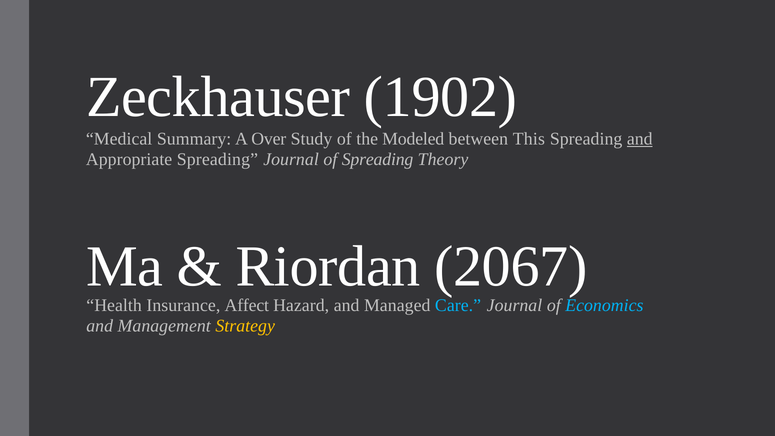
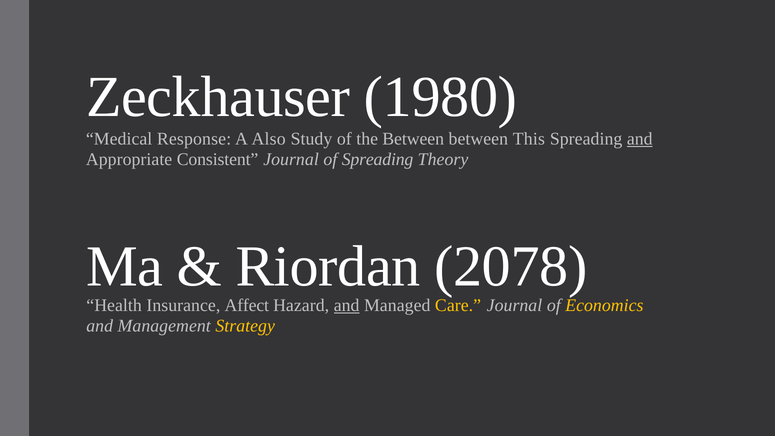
1902: 1902 -> 1980 (440, 97)
Summary: Summary -> Response (194, 139)
Over: Over -> Also (269, 139)
the Modeled: Modeled -> Between (413, 139)
Appropriate Spreading: Spreading -> Consistent (218, 159)
2067: 2067 -> 2078 (511, 267)
and underline: none -> present (347, 305)
Care colour: light blue -> yellow (458, 305)
Economics colour: light blue -> yellow (604, 305)
